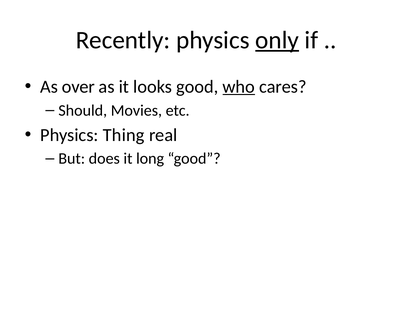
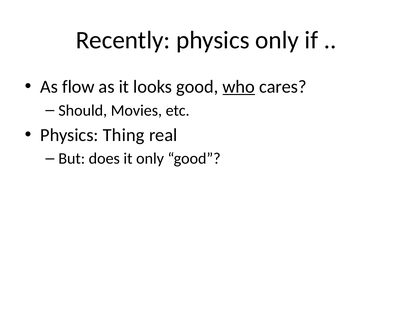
only underline: present -> none (277, 40)
over: over -> flow (78, 87)
it long: long -> only (150, 159)
